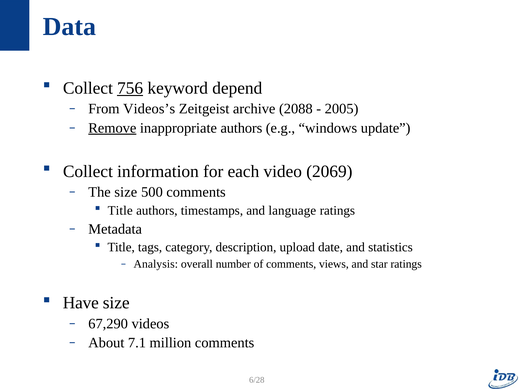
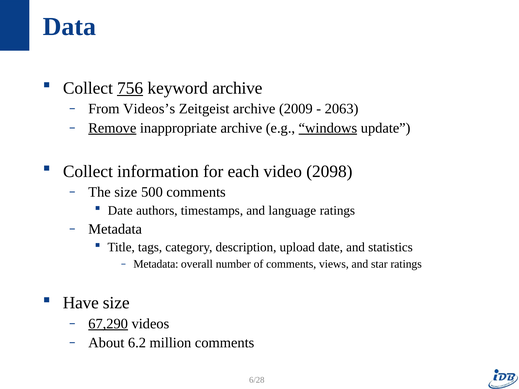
keyword depend: depend -> archive (237, 88)
2088: 2088 -> 2009 (296, 109)
2005: 2005 -> 2063 (342, 109)
inappropriate authors: authors -> archive (241, 128)
windows underline: none -> present (328, 128)
2069: 2069 -> 2098 (329, 172)
Title: Title -> Date (120, 211)
Analysis: Analysis -> Metadata (156, 264)
67,290 underline: none -> present (108, 324)
7.1: 7.1 -> 6.2 (137, 343)
